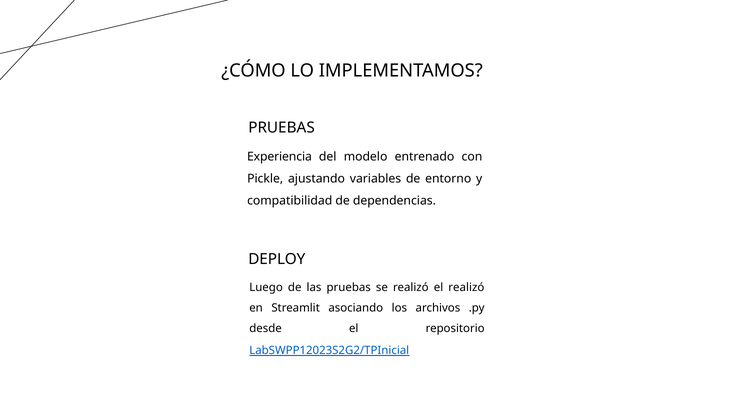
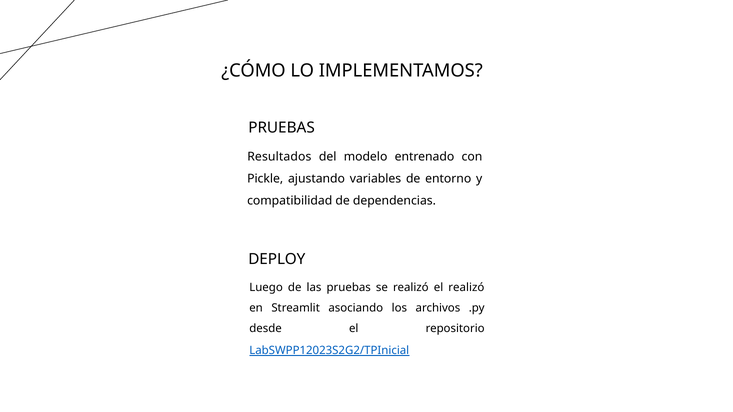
Experiencia: Experiencia -> Resultados (279, 157)
